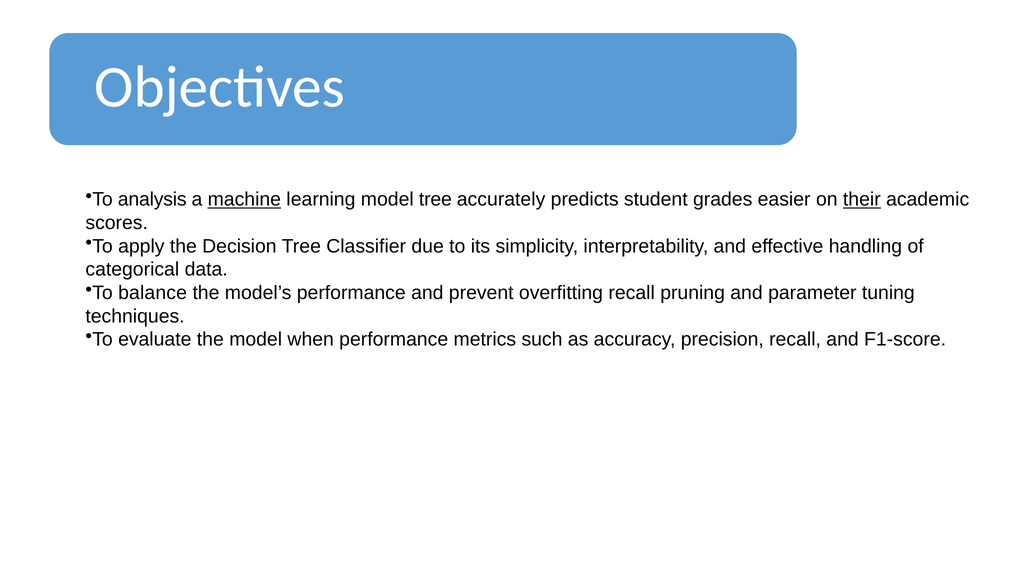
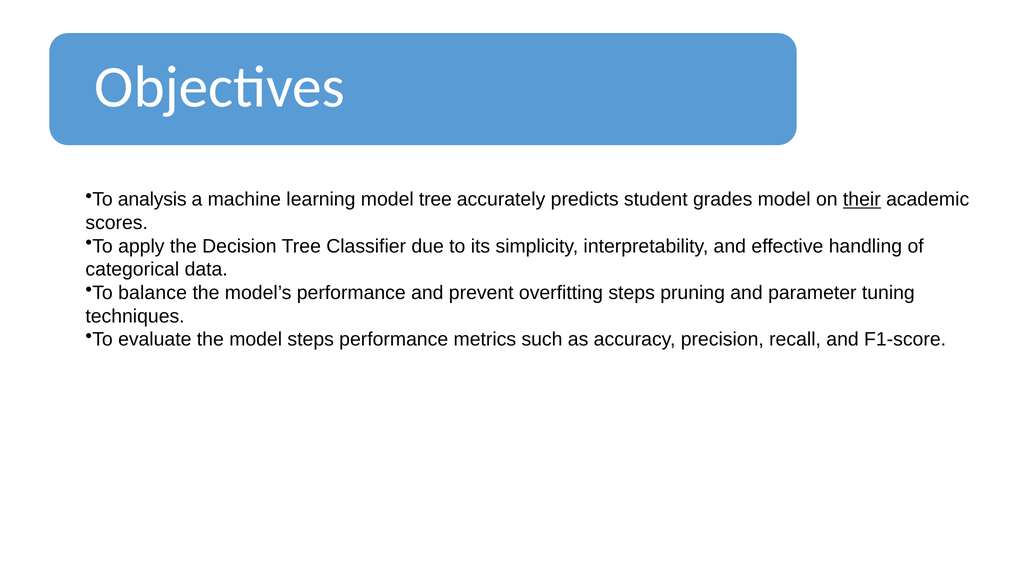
machine underline: present -> none (244, 199)
grades easier: easier -> model (784, 199)
overfitting recall: recall -> steps (632, 293)
model when: when -> steps (311, 339)
